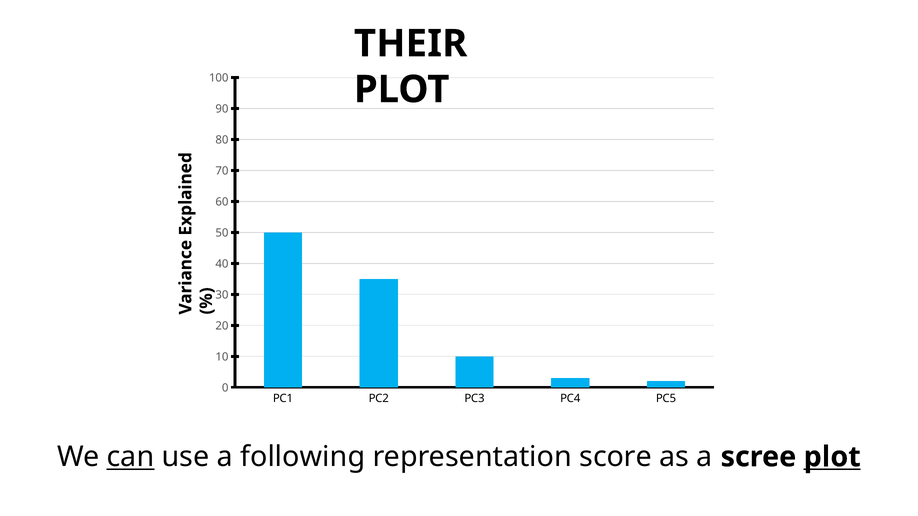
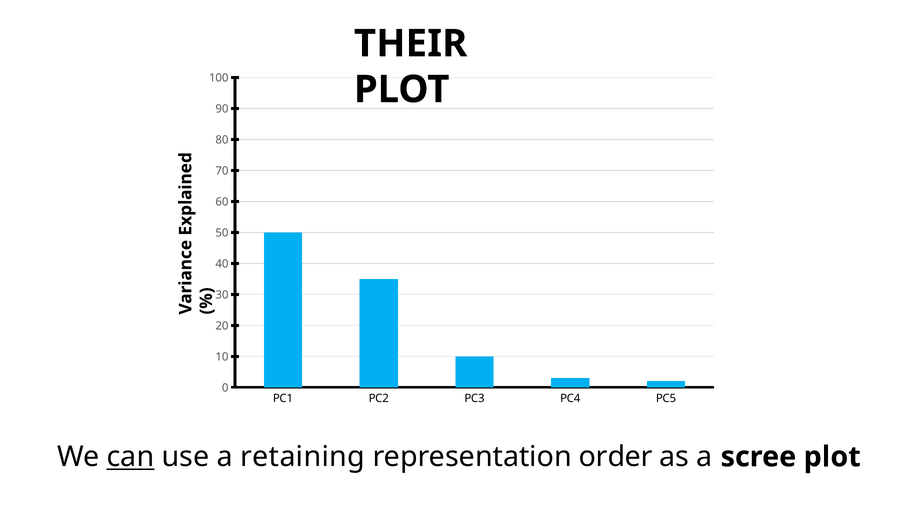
following: following -> retaining (303, 457)
score: score -> order (616, 457)
plot underline: present -> none (832, 457)
